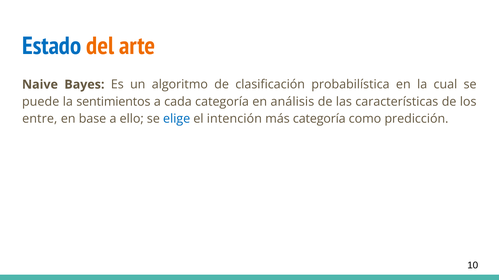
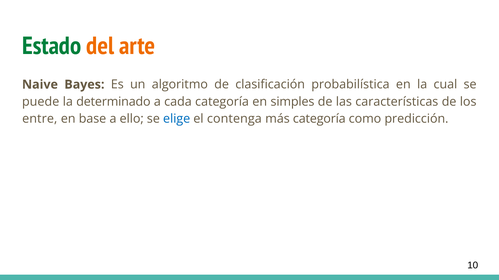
Estado colour: blue -> green (52, 46)
sentimientos: sentimientos -> determinado (113, 102)
análisis: análisis -> simples (292, 102)
intención: intención -> contenga (234, 119)
